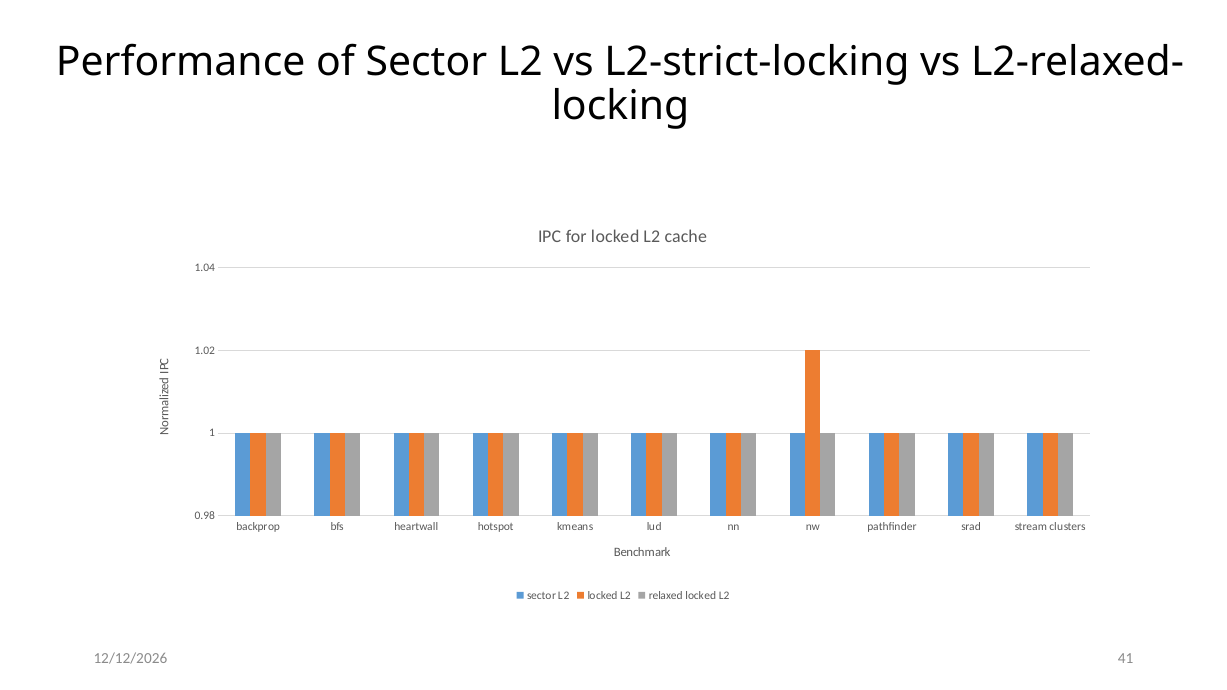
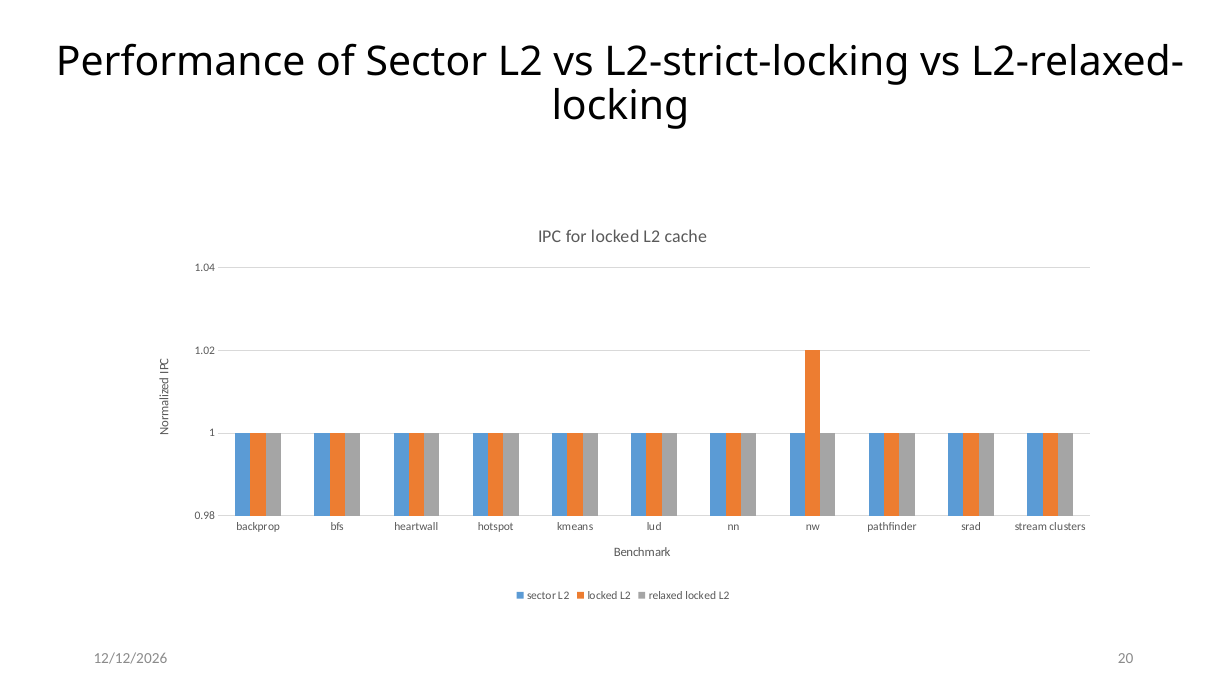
41: 41 -> 20 (1126, 659)
